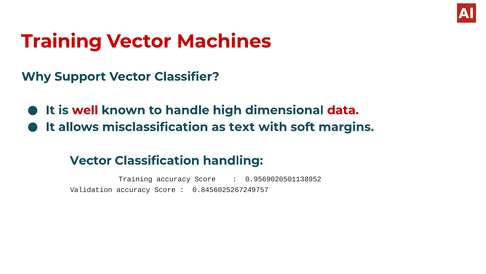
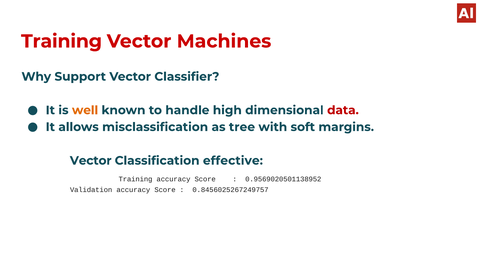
well colour: red -> orange (85, 110)
text: text -> tree (242, 127)
handling: handling -> effective (233, 160)
